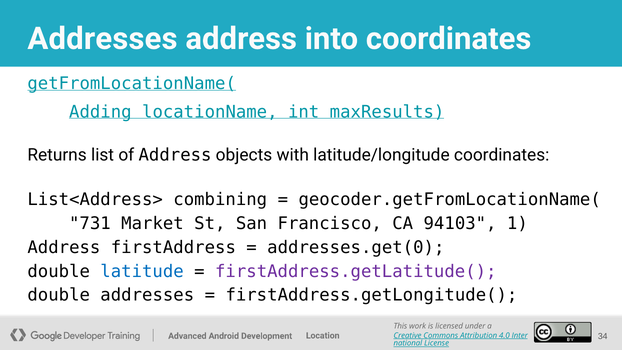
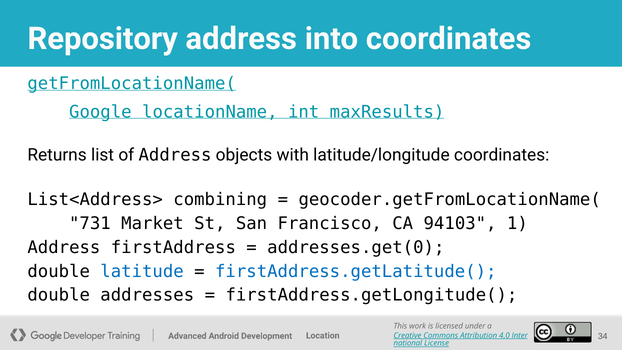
Addresses: Addresses -> Repository (103, 39)
Adding: Adding -> Google (100, 112)
firstAddress.getLatitude( colour: purple -> blue (356, 271)
